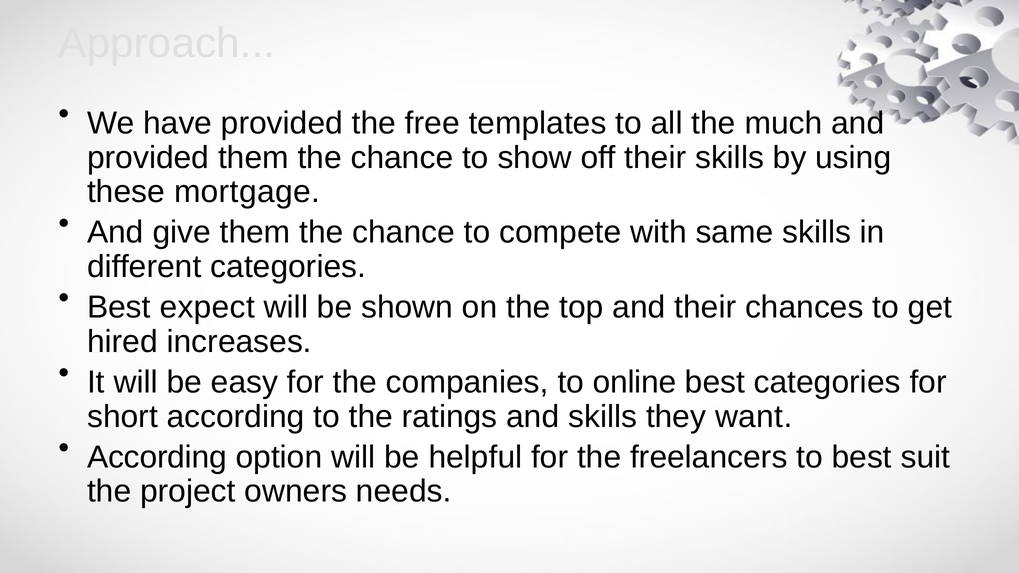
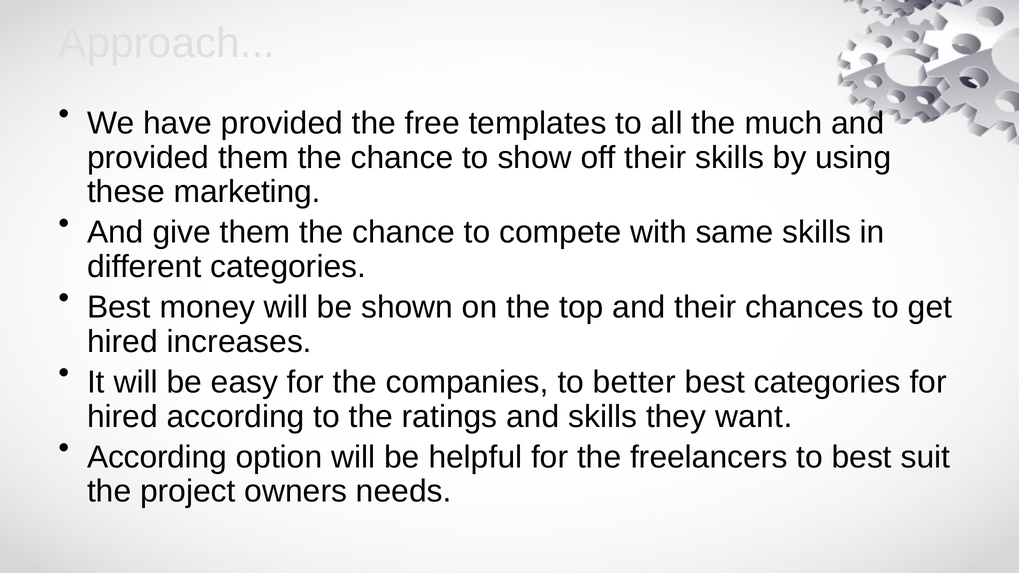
mortgage: mortgage -> marketing (247, 192)
expect: expect -> money (207, 307)
online: online -> better (634, 382)
short: short -> hired (122, 417)
